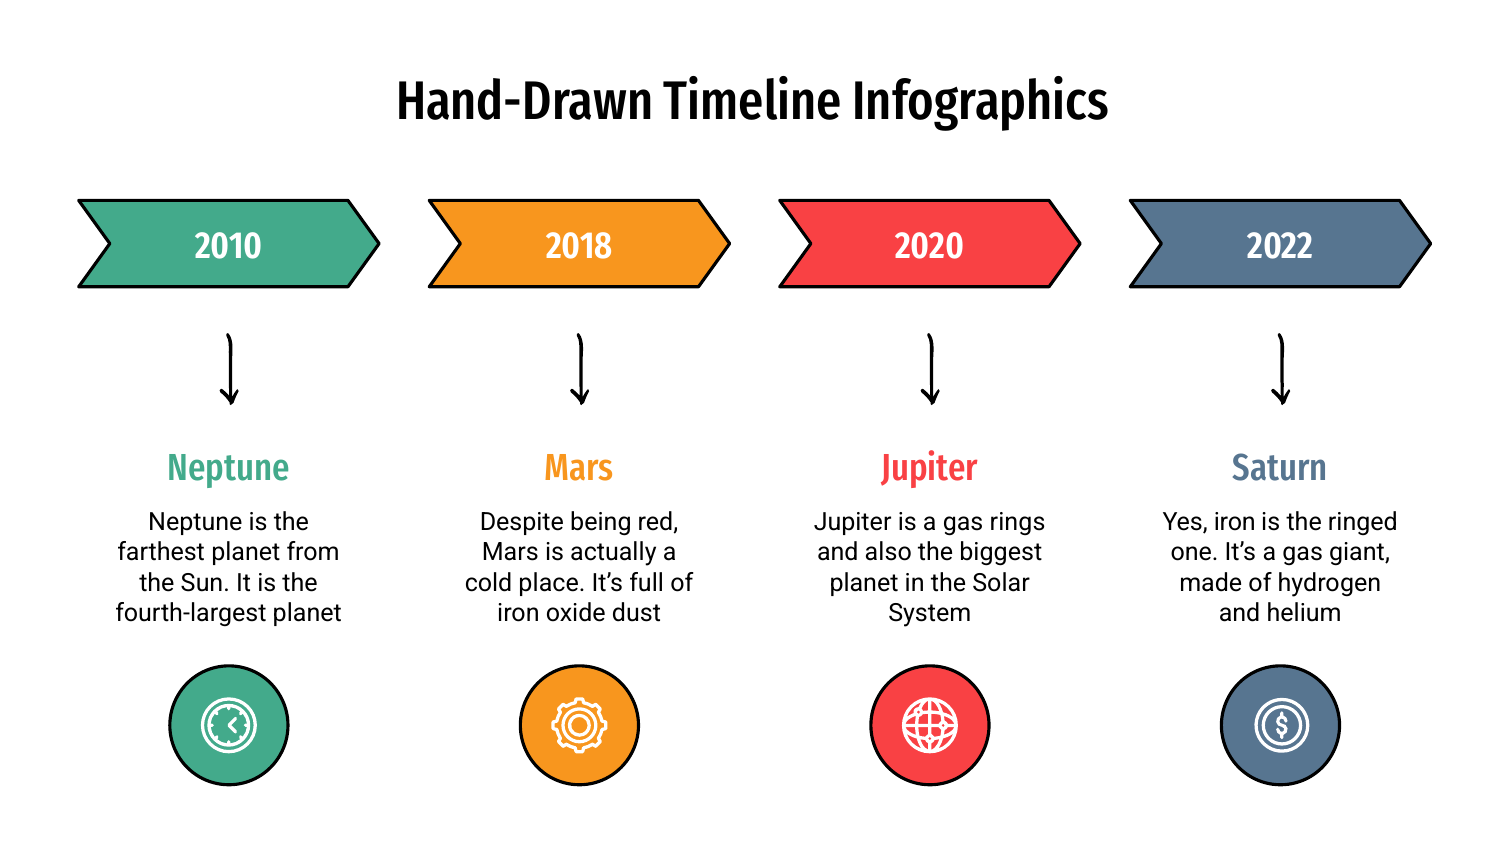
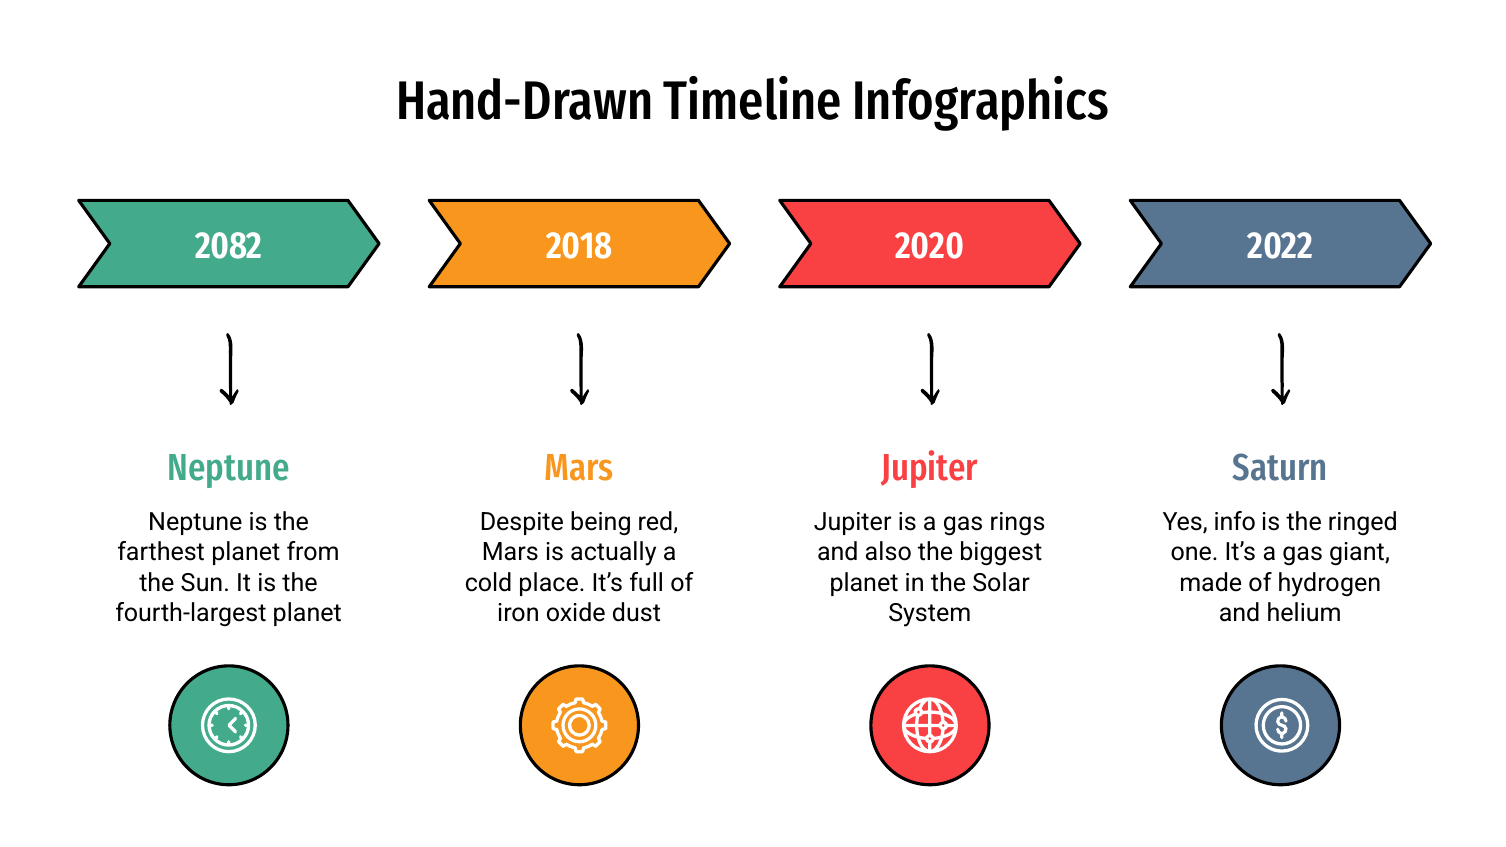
2010: 2010 -> 2082 (229, 246)
Yes iron: iron -> info (1235, 523)
